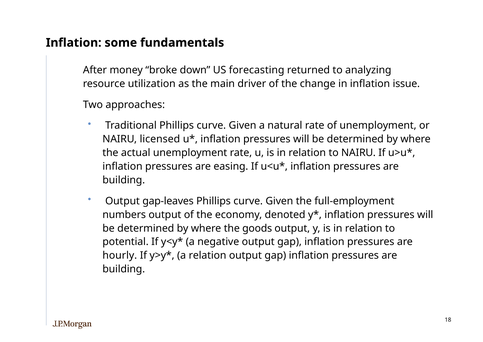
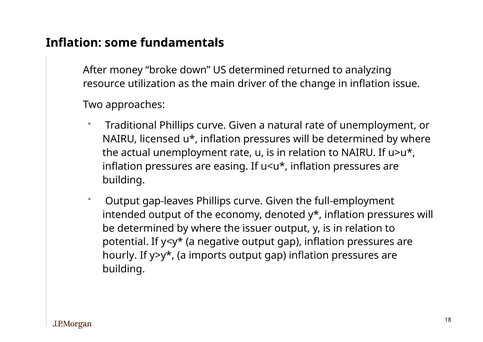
US forecasting: forecasting -> determined (257, 70)
numbers: numbers -> intended (124, 214)
goods: goods -> issuer (257, 228)
a relation: relation -> imports (208, 255)
